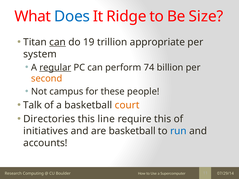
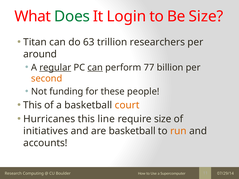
Does colour: blue -> green (72, 16)
Ridge: Ridge -> Login (126, 16)
can underline: present -> none (58, 42)
19: 19 -> 63 (89, 42)
appropriate: appropriate -> researchers (157, 42)
system: system -> around (40, 54)
can underline: none -> present (95, 68)
74: 74 -> 77 (149, 68)
campus: campus -> funding (66, 92)
Talk: Talk -> This (33, 105)
Directories: Directories -> Hurricanes (49, 119)
require this: this -> size (163, 119)
run colour: blue -> orange (178, 131)
